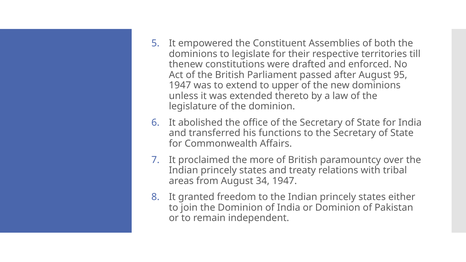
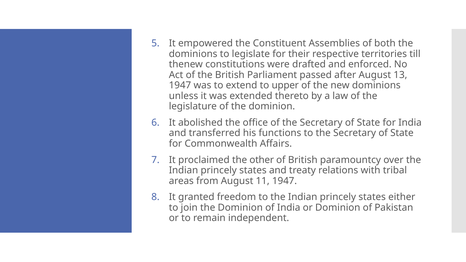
95: 95 -> 13 (400, 75)
more: more -> other (262, 160)
34: 34 -> 11 (263, 181)
